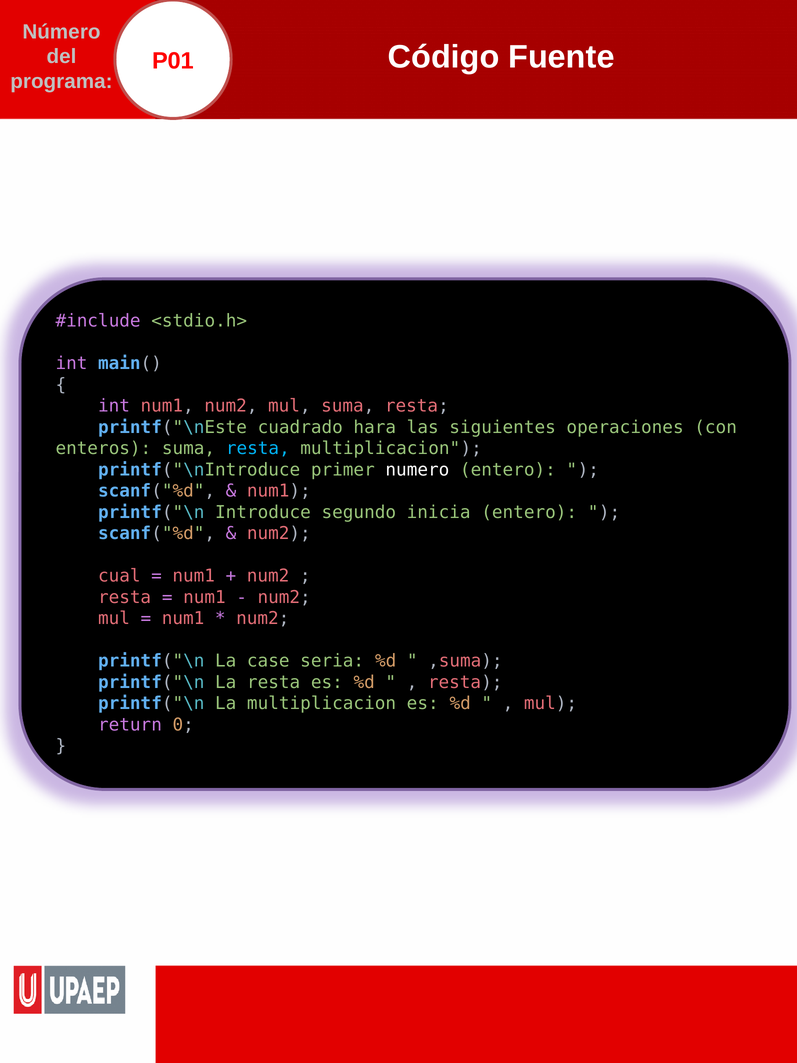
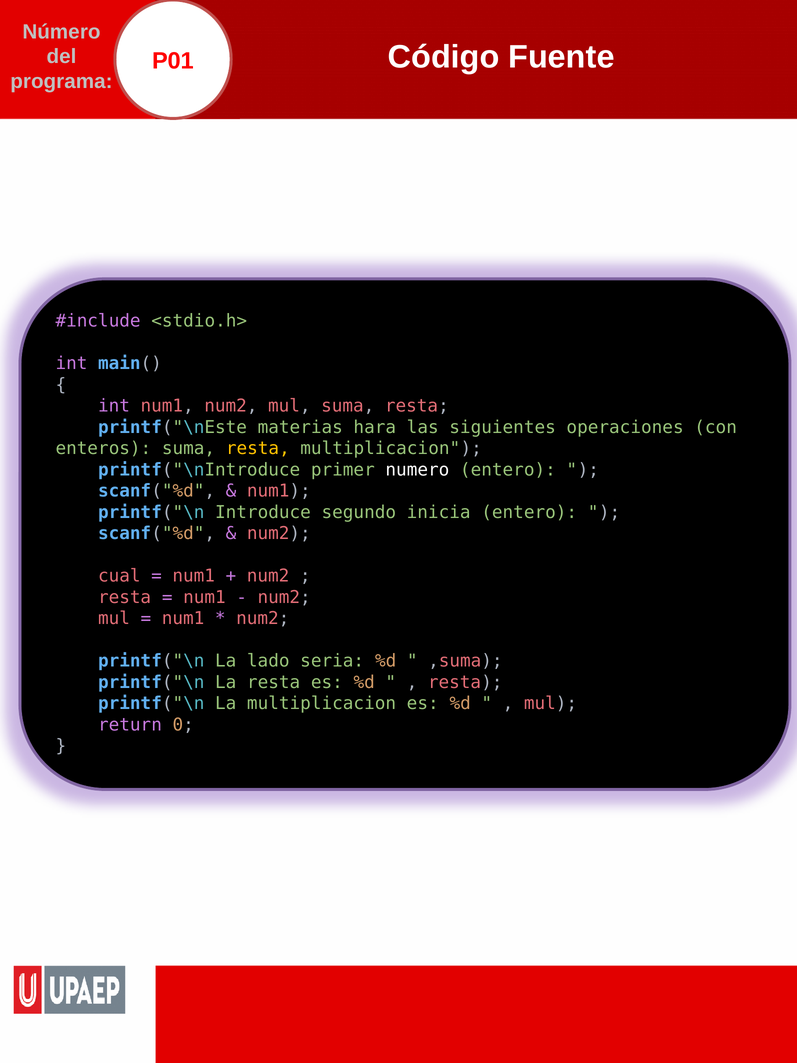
cuadrado: cuadrado -> materias (300, 427)
resta colour: light blue -> yellow (258, 448)
case: case -> lado (268, 661)
